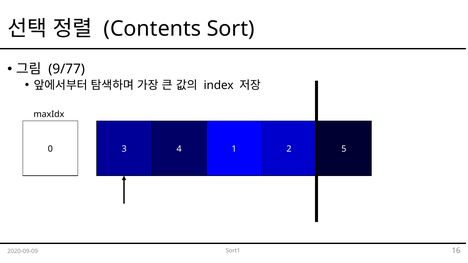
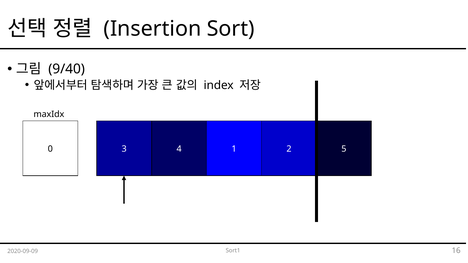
Contents: Contents -> Insertion (152, 29)
9/77: 9/77 -> 9/40 (67, 69)
